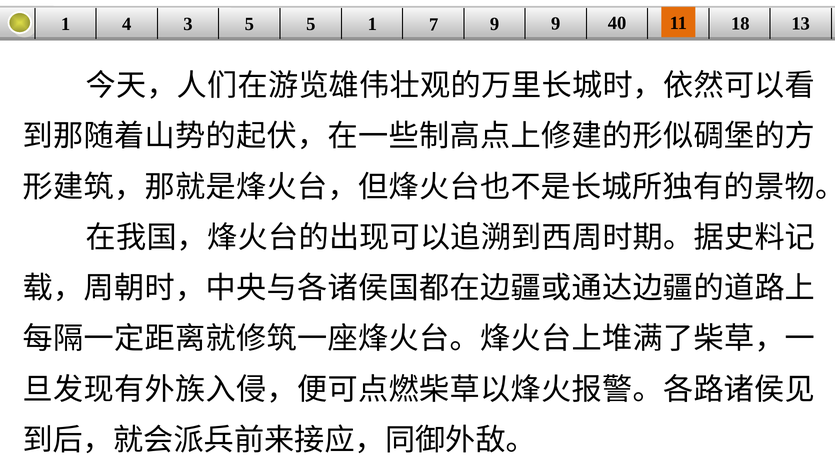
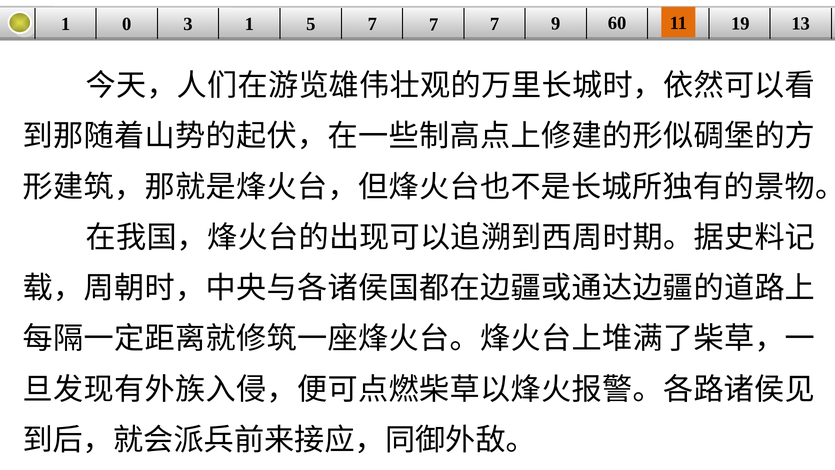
18: 18 -> 19 (740, 23)
4: 4 -> 0 (127, 24)
3 5: 5 -> 1 (249, 24)
5 1: 1 -> 7 (372, 24)
9: 9 -> 7 (495, 24)
40: 40 -> 60 (617, 23)
